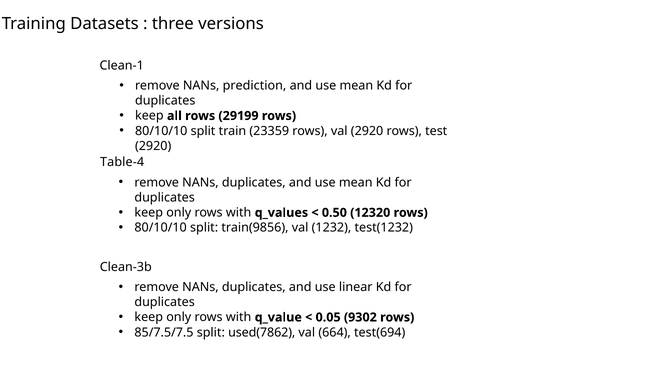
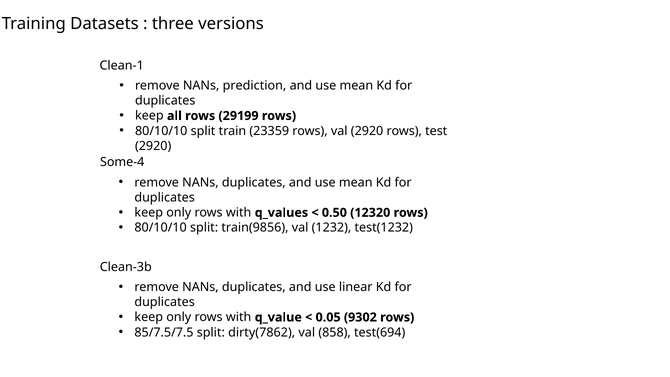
Table-4: Table-4 -> Some-4 (122, 162)
used(7862: used(7862 -> dirty(7862 (262, 332)
664: 664 -> 858 (335, 332)
